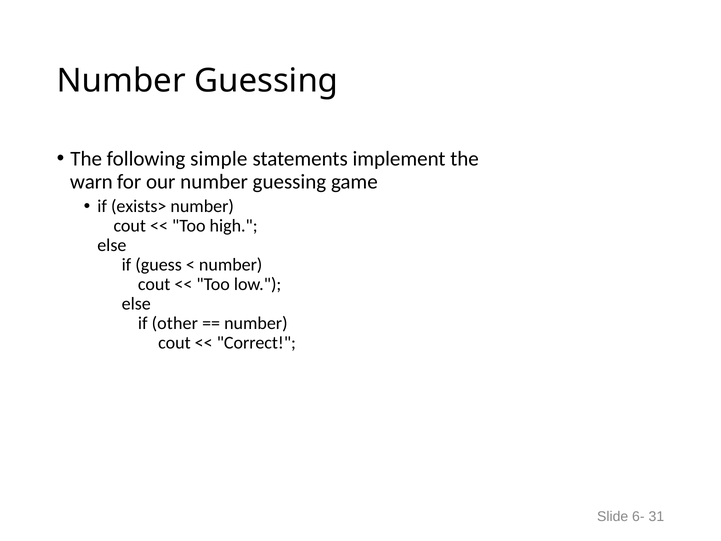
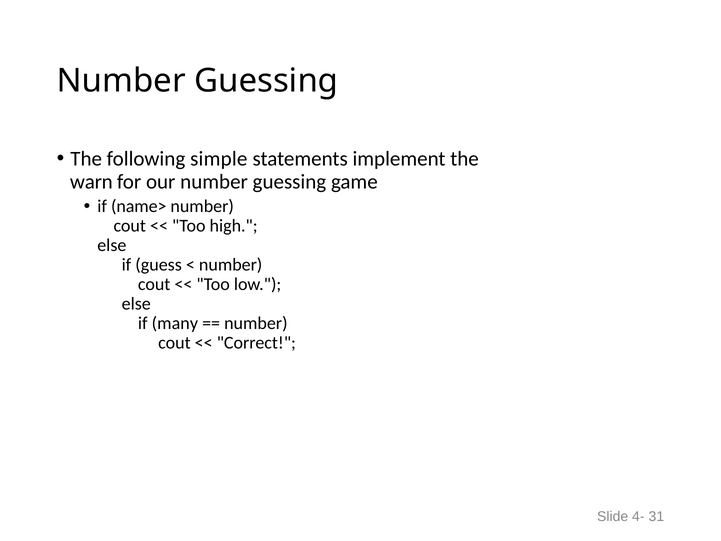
exists>: exists> -> name> (139, 206)
other: other -> many (175, 323)
6-: 6- -> 4- (638, 517)
